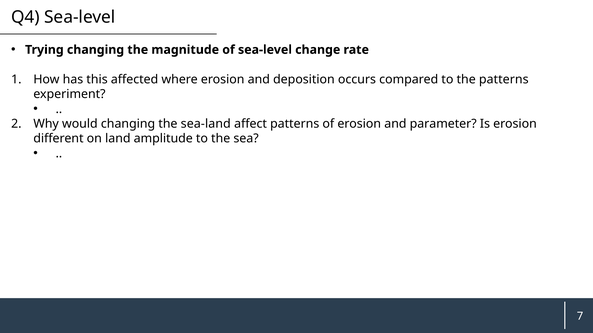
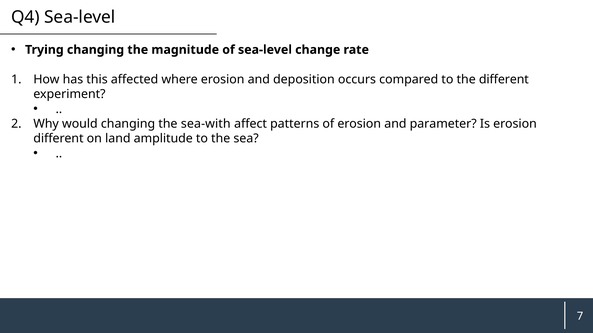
the patterns: patterns -> different (504, 79)
sea-land: sea-land -> sea-with (206, 124)
